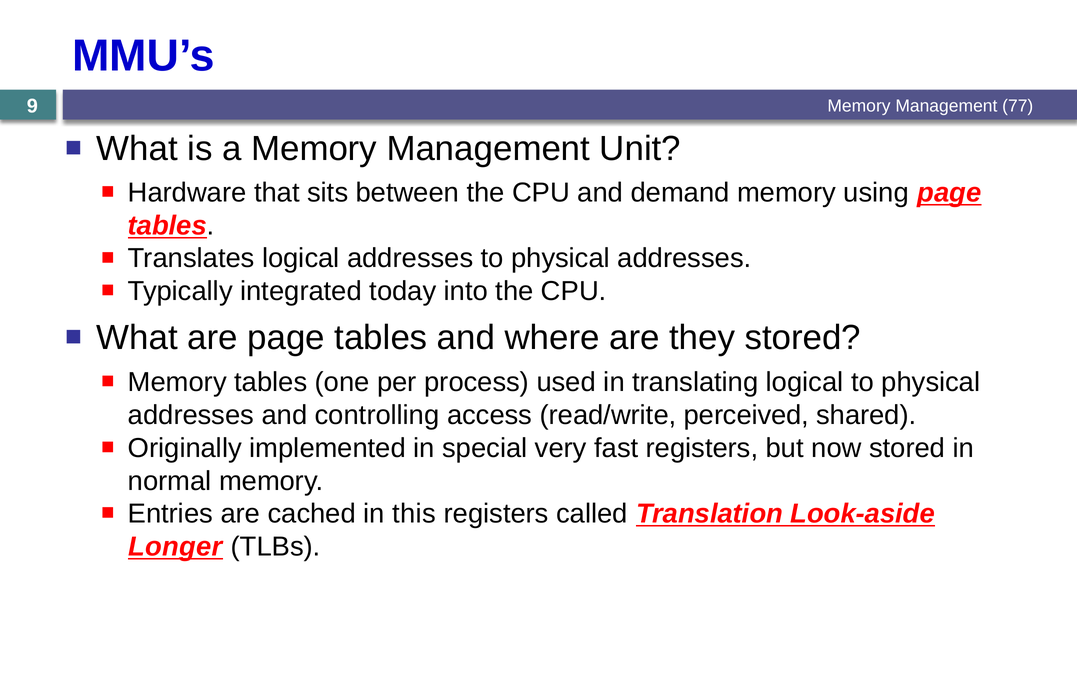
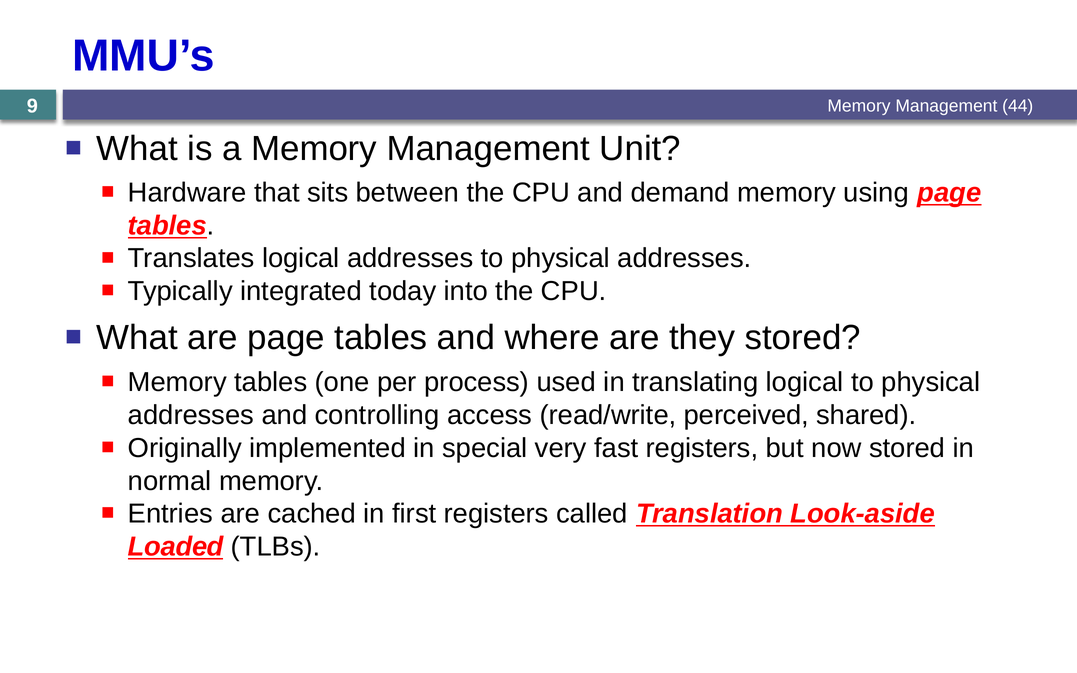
77: 77 -> 44 (1018, 106)
this: this -> first (414, 514)
Longer: Longer -> Loaded (176, 547)
